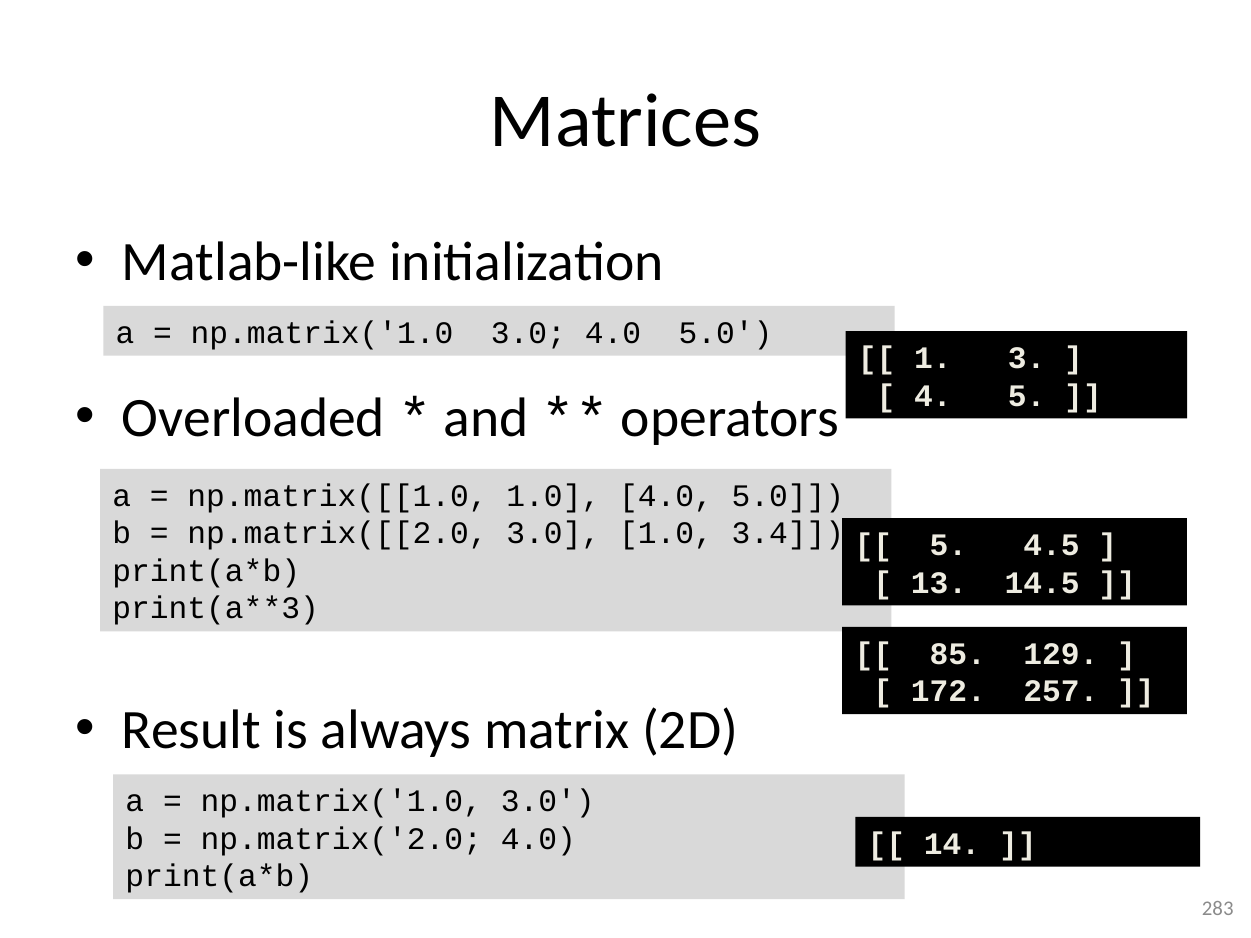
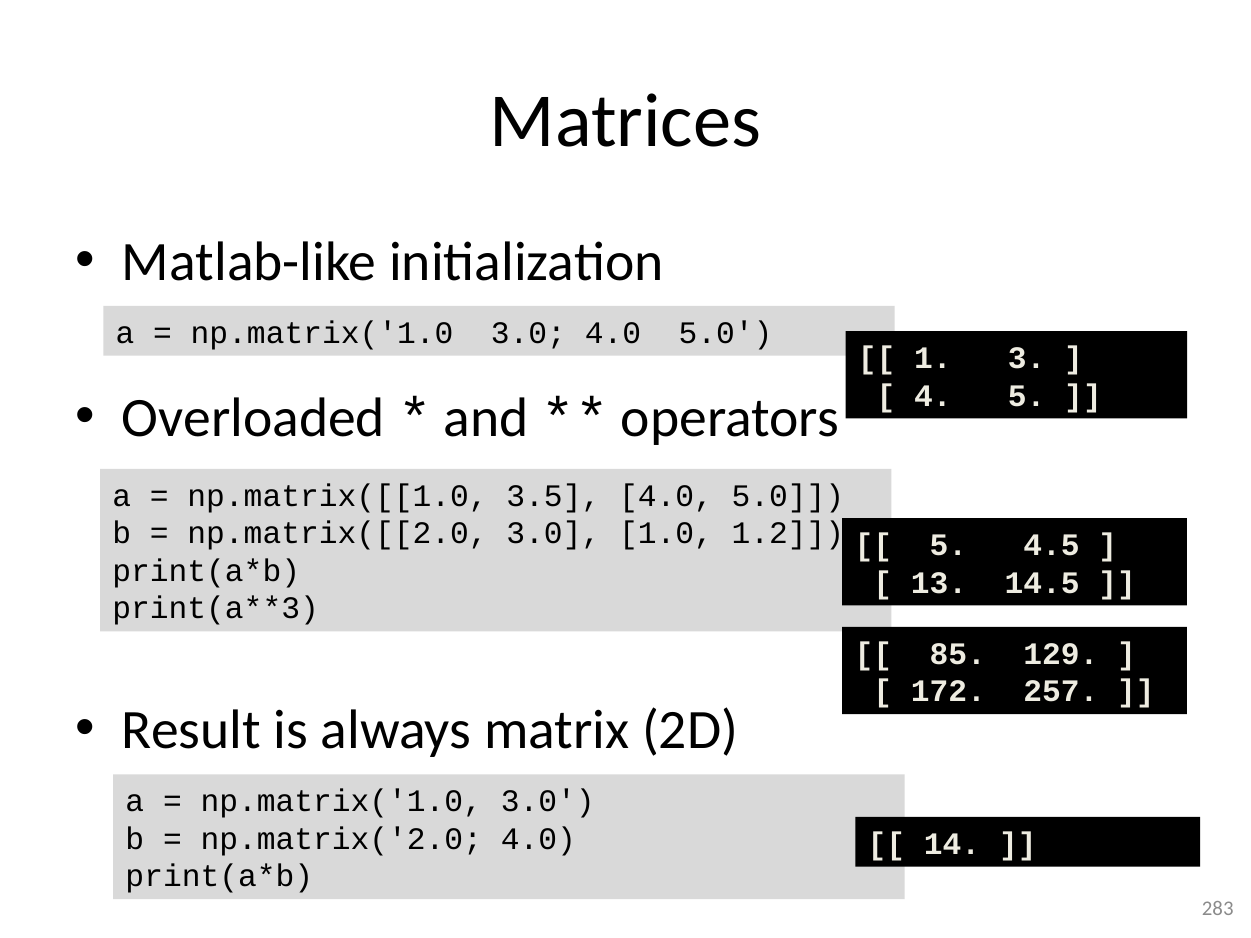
np.matrix([[1.0 1.0: 1.0 -> 3.5 (553, 496)
3.4: 3.4 -> 1.2 (788, 534)
